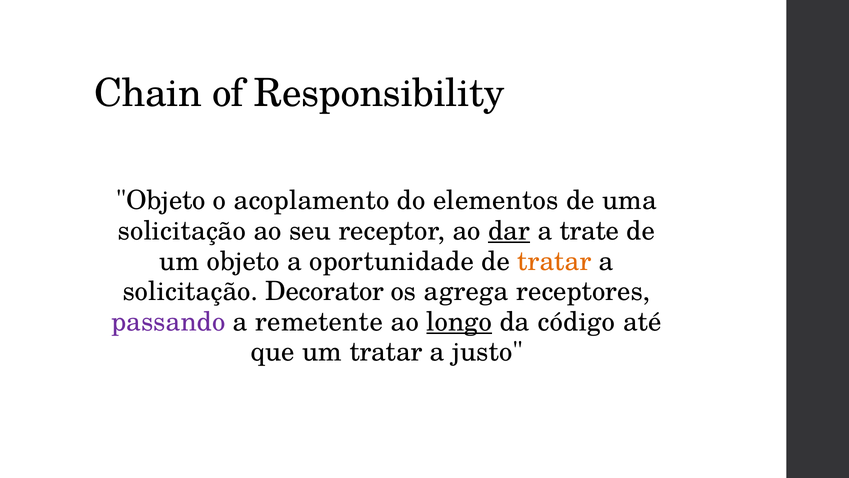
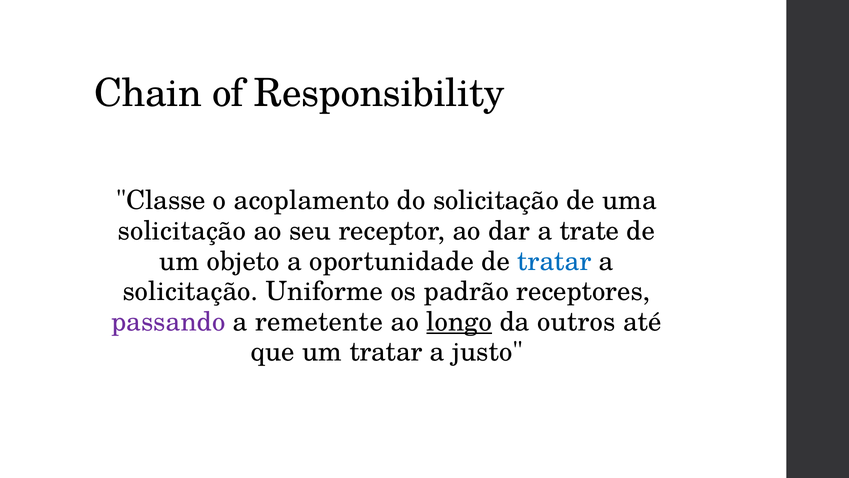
Objeto: Objeto -> Classe (161, 200)
do elementos: elementos -> solicitação (496, 200)
dar underline: present -> none (509, 231)
tratar colour: orange -> blue (554, 261)
Decorator: Decorator -> Uniforme (324, 291)
agrega: agrega -> padrão (466, 291)
código: código -> outros (576, 322)
